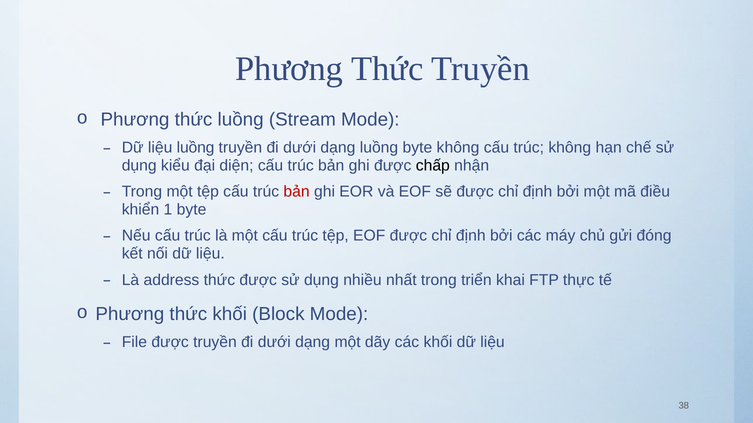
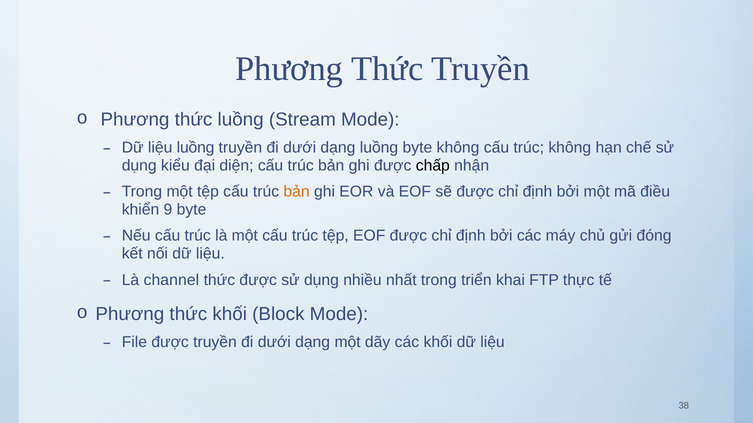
bản colour: red -> orange (297, 192)
1: 1 -> 9 (168, 210)
address: address -> channel (171, 280)
